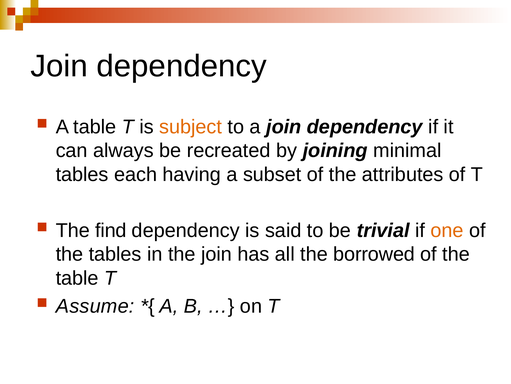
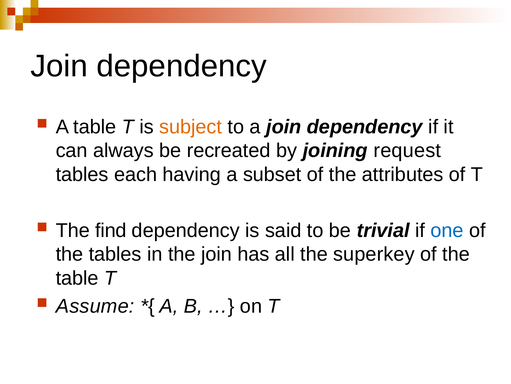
minimal: minimal -> request (407, 150)
one colour: orange -> blue (447, 230)
borrowed: borrowed -> superkey (374, 254)
